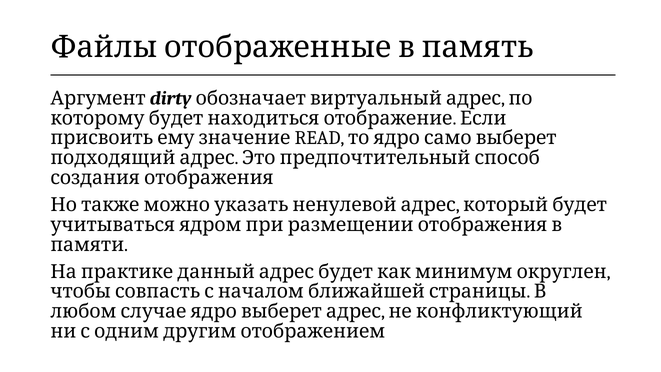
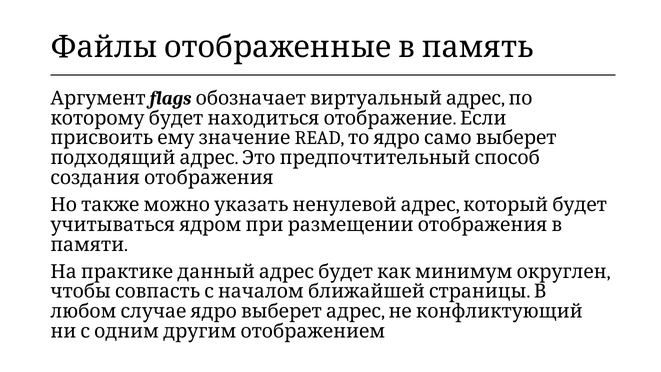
dirty: dirty -> flags (171, 98)
